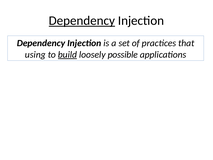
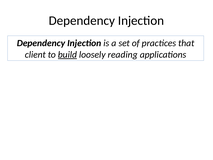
Dependency underline: present -> none (82, 21)
using: using -> client (35, 54)
possible: possible -> reading (123, 54)
